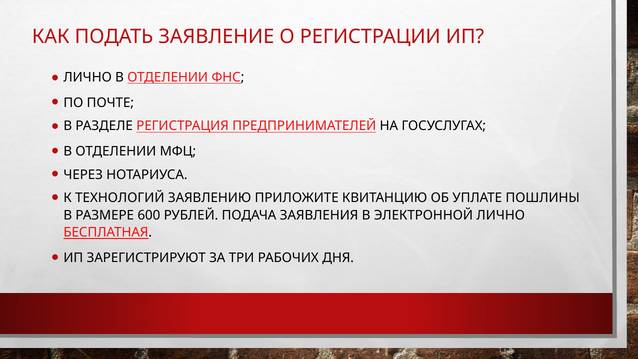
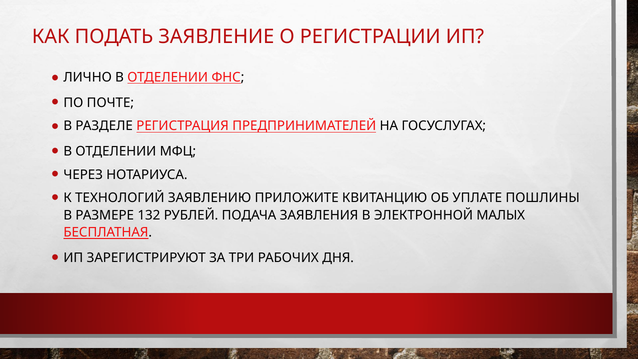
600: 600 -> 132 (149, 215)
ЭЛЕКТРОННОЙ ЛИЧНО: ЛИЧНО -> МАЛЫХ (501, 215)
